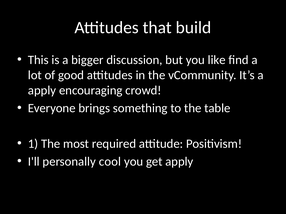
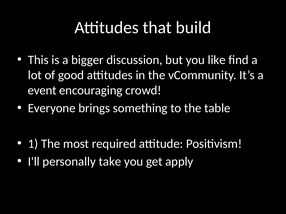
apply: apply -> event (42, 91)
cool: cool -> take (110, 162)
